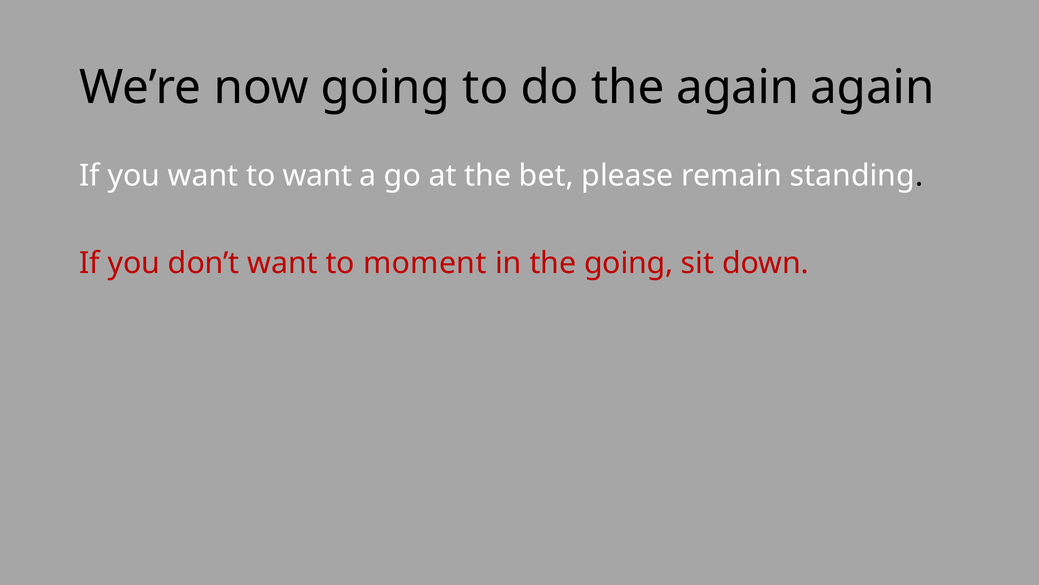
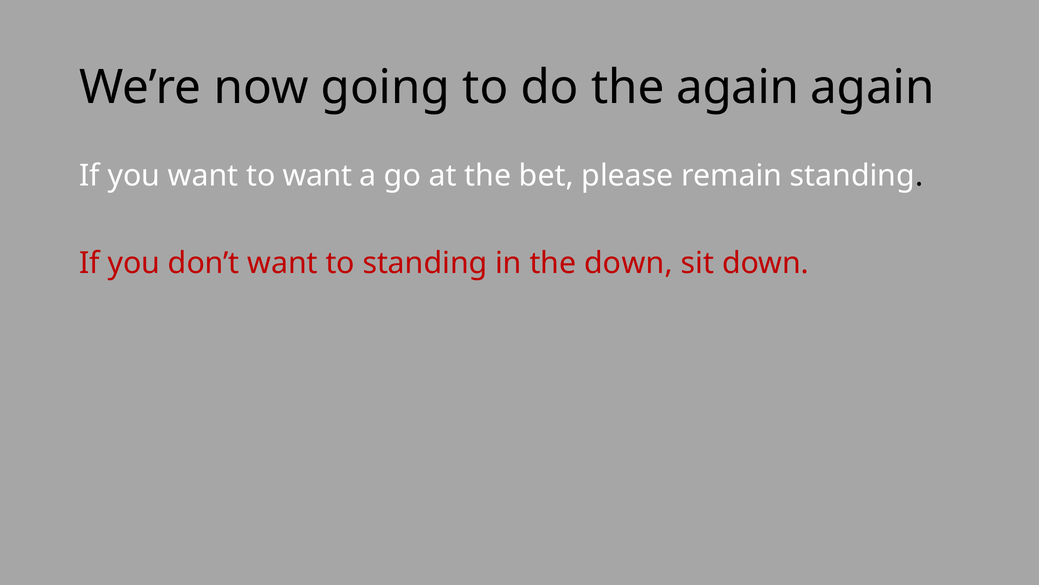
to moment: moment -> standing (425, 263)
the going: going -> down (628, 263)
